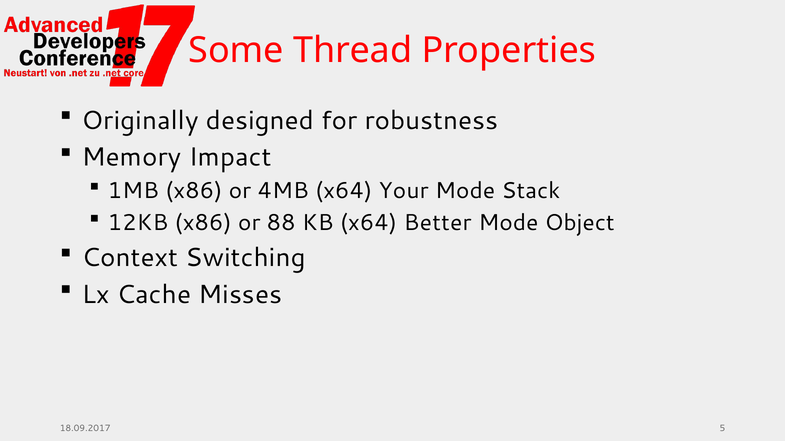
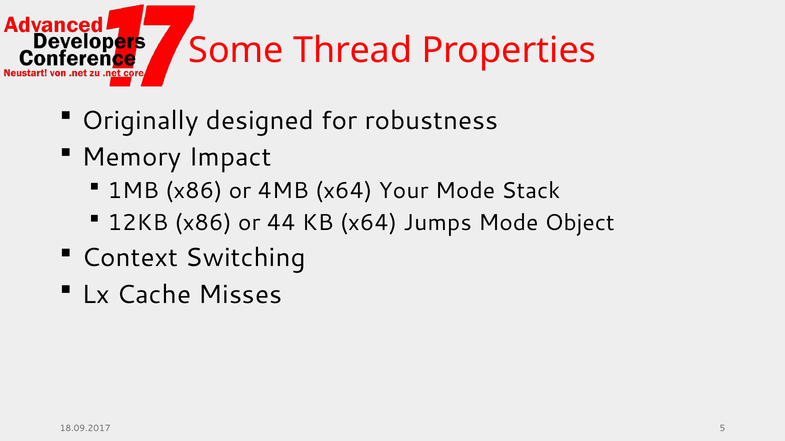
88: 88 -> 44 (281, 223)
Better: Better -> Jumps (438, 223)
